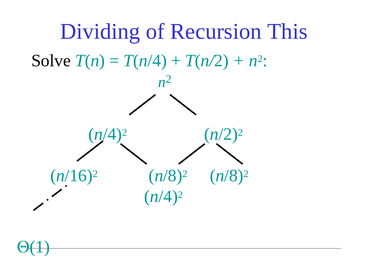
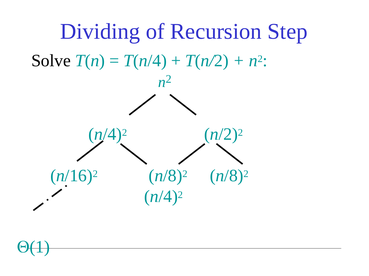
This: This -> Step (288, 31)
